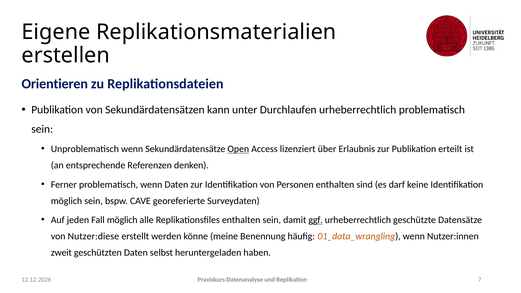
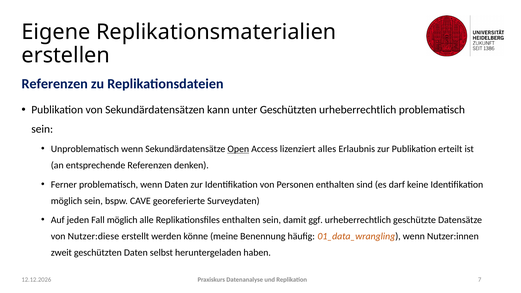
Orientieren: Orientieren -> Referenzen (55, 84)
unter Durchlaufen: Durchlaufen -> Geschützten (288, 110)
über: über -> alles (327, 149)
ggf underline: present -> none (316, 220)
